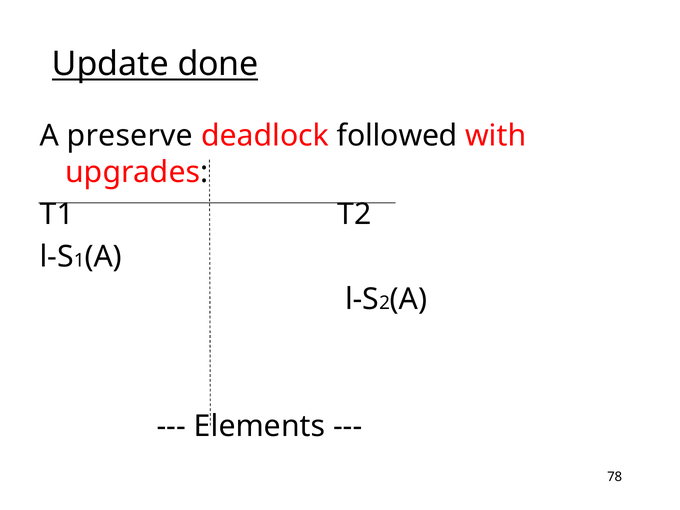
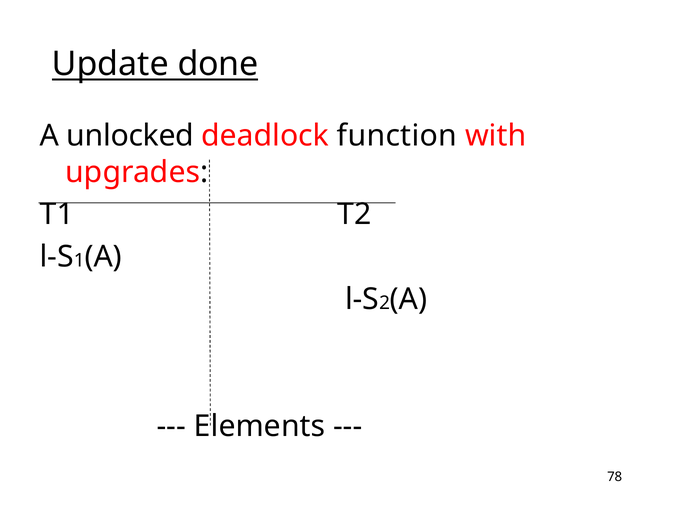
preserve: preserve -> unlocked (130, 136)
followed: followed -> function (397, 136)
